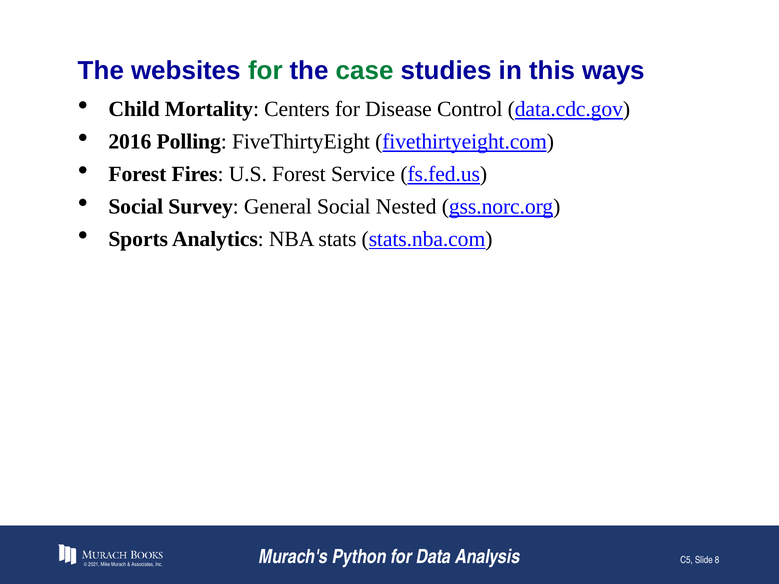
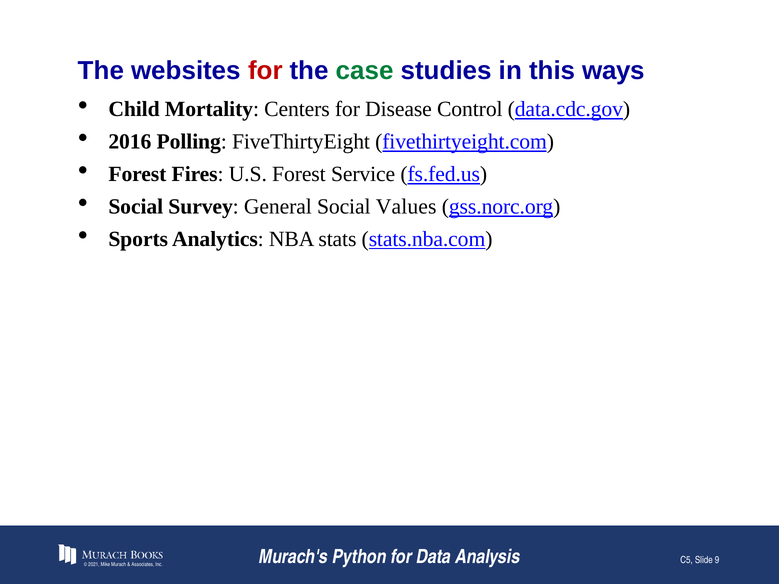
for colour: green -> red (265, 71)
Nested: Nested -> Values (406, 207)
8: 8 -> 9 (717, 561)
